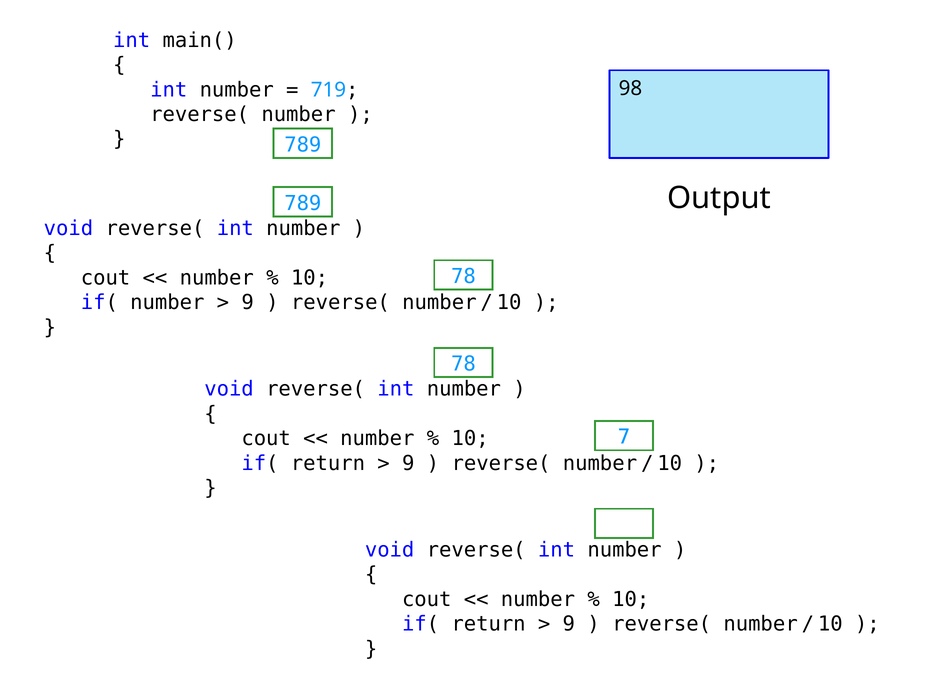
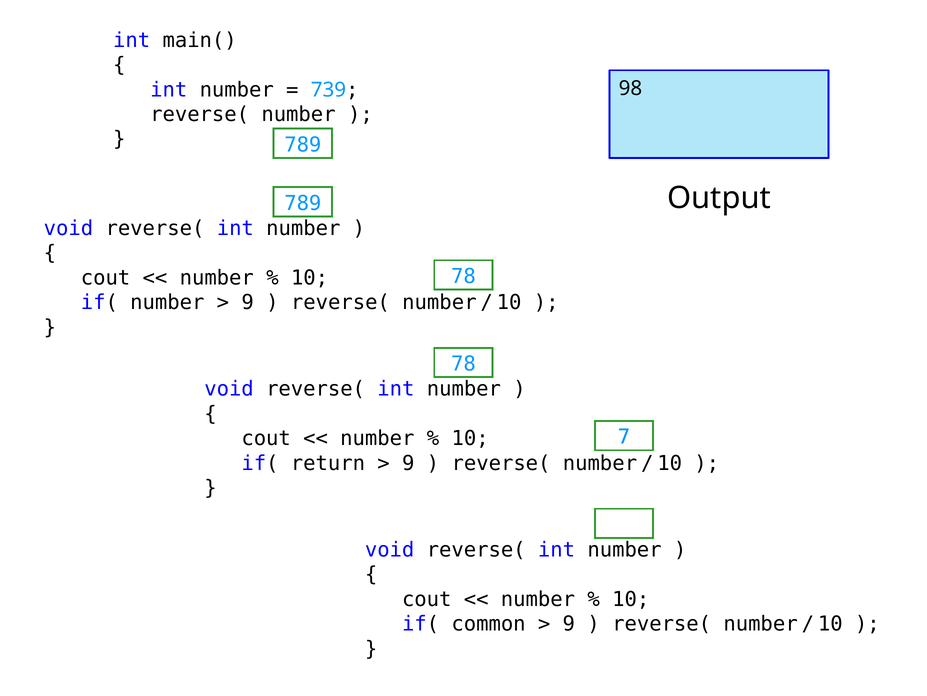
719: 719 -> 739 (328, 90)
return: return -> common (489, 623)
